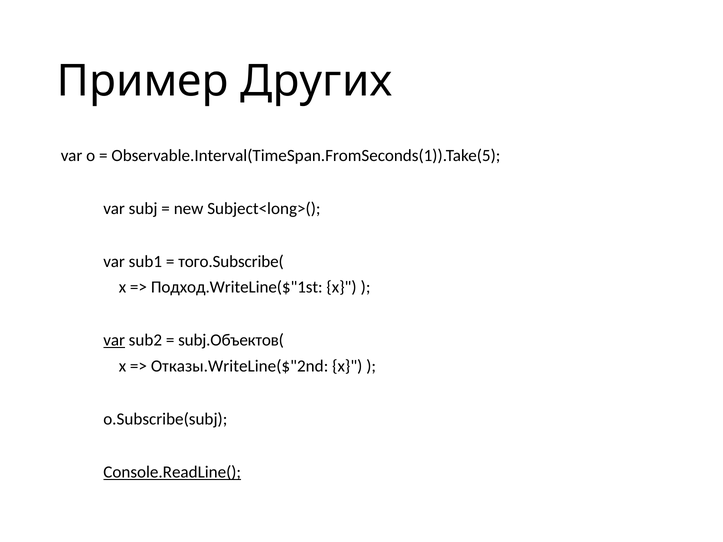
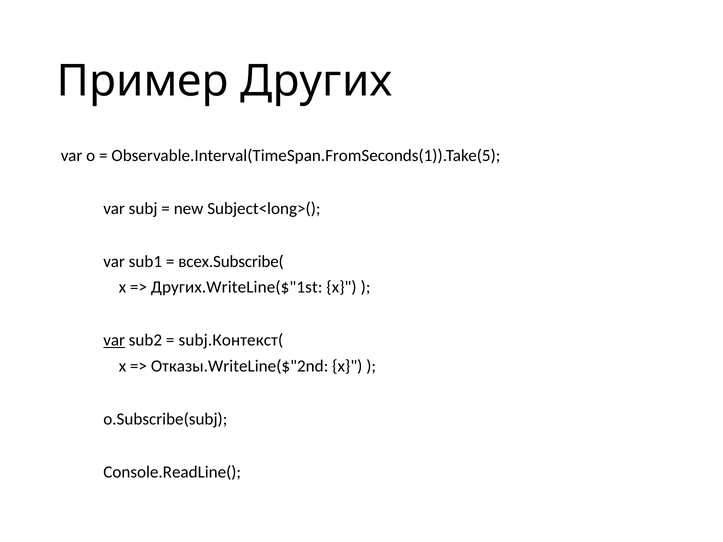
того.Subscribe(: того.Subscribe( -> всех.Subscribe( (231, 262)
Подход.WriteLine($"1st: Подход.WriteLine($"1st -> Других.WriteLine($"1st (237, 287)
subj.Объектов(: subj.Объектов( -> subj.Контекст( (231, 340)
Console.ReadLine( underline: present -> none (172, 472)
